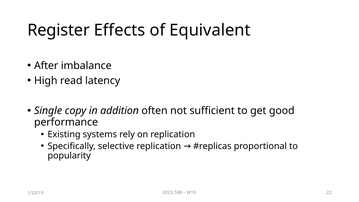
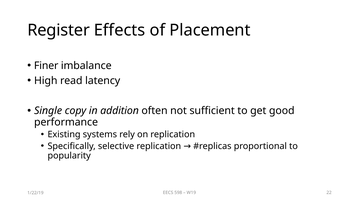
Equivalent: Equivalent -> Placement (210, 30)
After: After -> Finer (46, 66)
